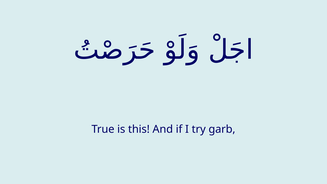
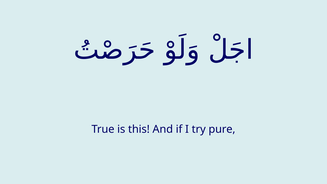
garb: garb -> pure (222, 129)
